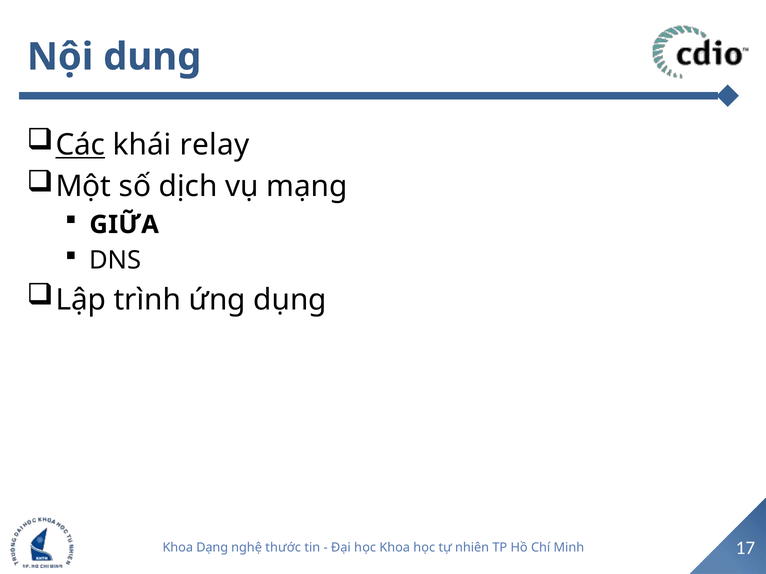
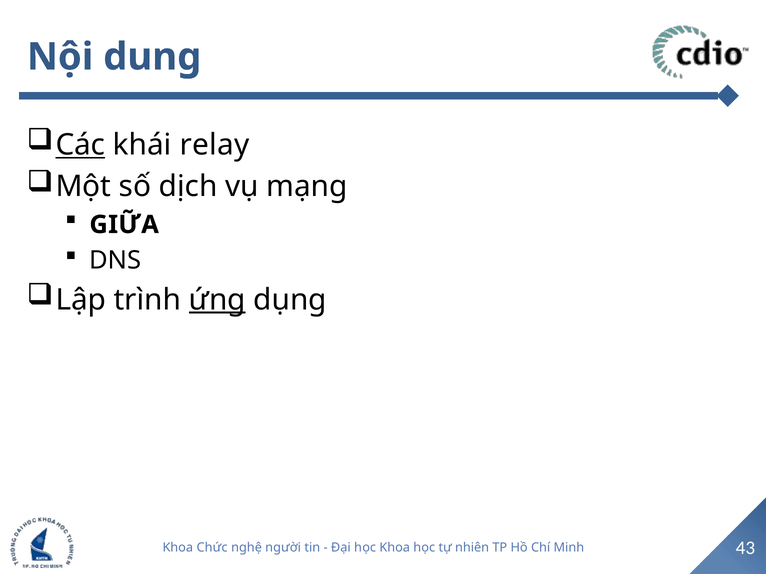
ứng underline: none -> present (217, 300)
Dạng: Dạng -> Chức (212, 548)
thước: thước -> người (283, 548)
17: 17 -> 43 (745, 548)
